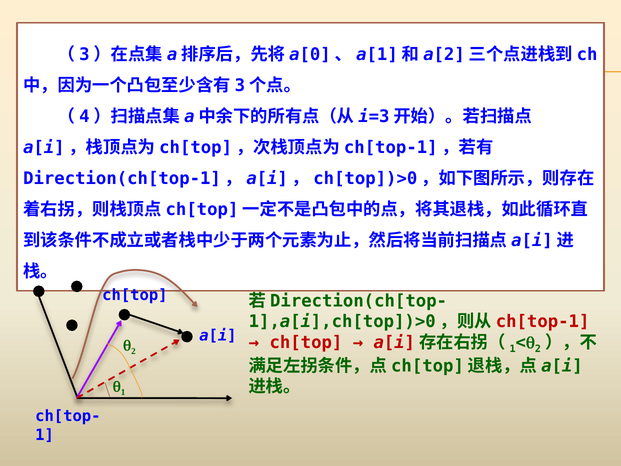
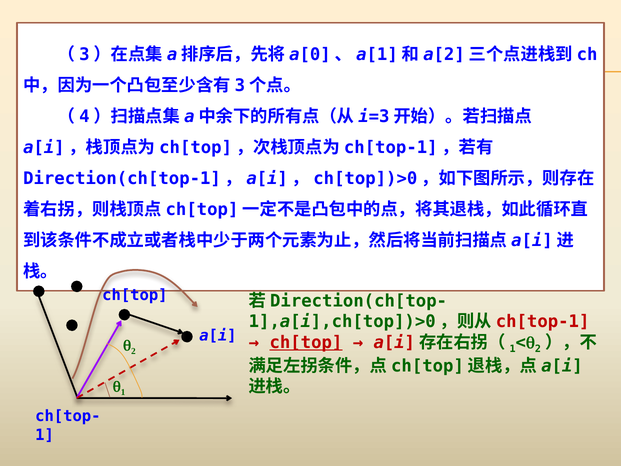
ch[top underline: none -> present (306, 342)
